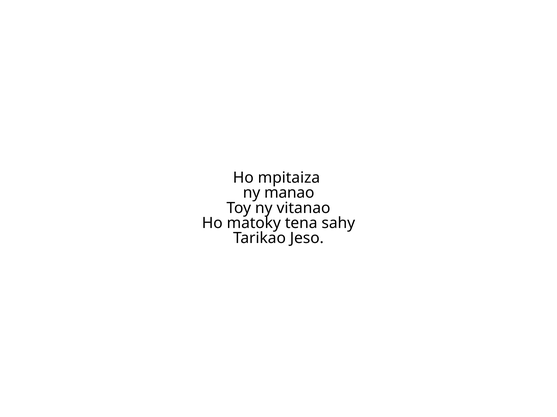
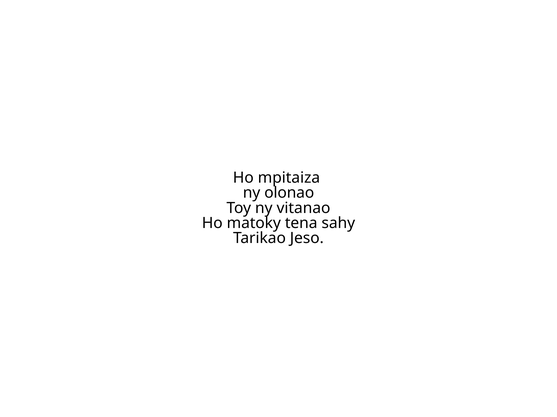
manao: manao -> olonao (289, 193)
